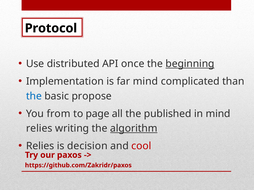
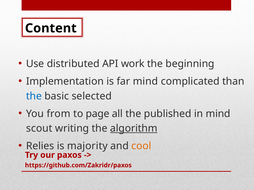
Protocol: Protocol -> Content (51, 28)
once: once -> work (133, 64)
beginning underline: present -> none (190, 64)
propose: propose -> selected (92, 96)
relies: relies -> scout (39, 129)
decision: decision -> majority (87, 146)
cool colour: red -> orange (141, 146)
